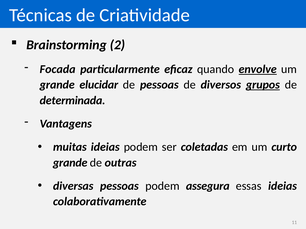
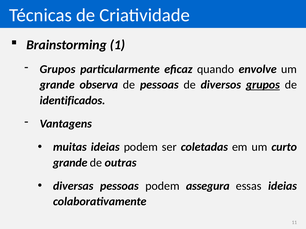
2: 2 -> 1 (117, 45)
Focada: Focada -> Grupos (58, 69)
envolve underline: present -> none (258, 69)
elucidar: elucidar -> observa (99, 85)
determinada: determinada -> identificados (72, 101)
